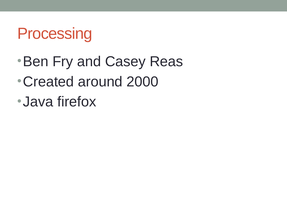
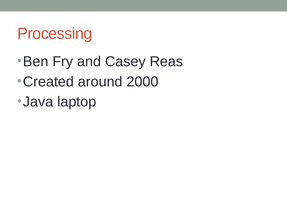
firefox: firefox -> laptop (77, 101)
